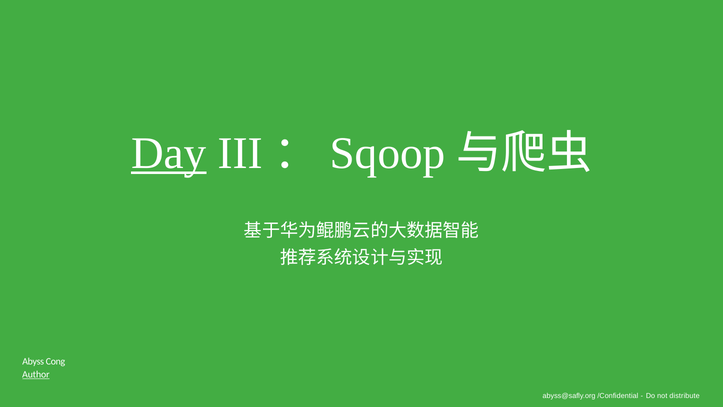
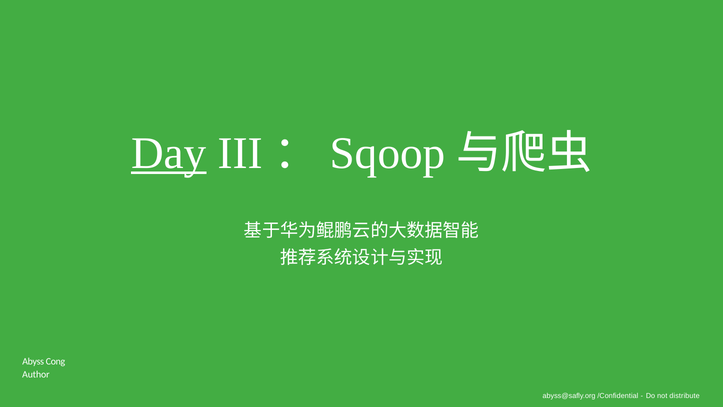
Author underline: present -> none (36, 374)
